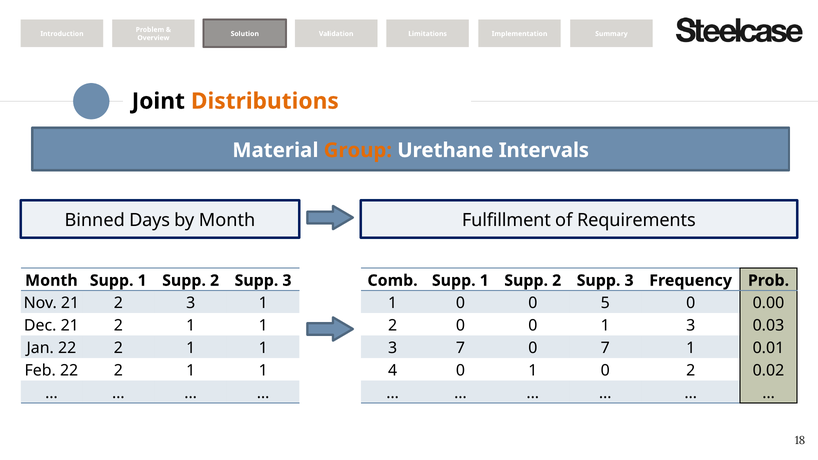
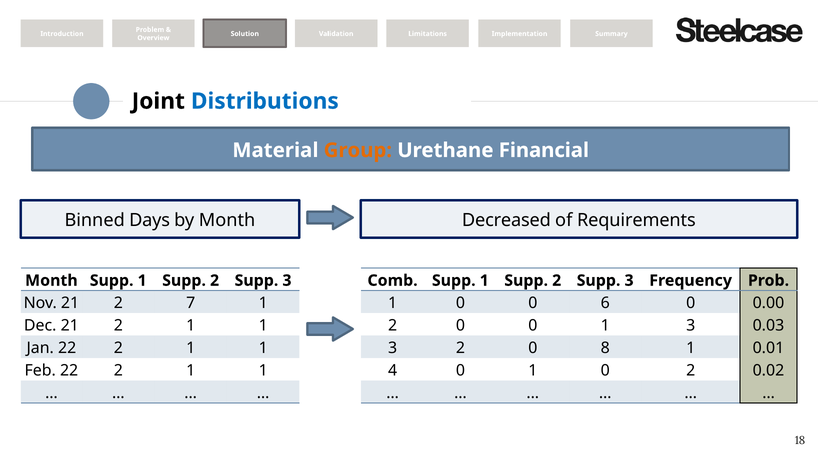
Distributions colour: orange -> blue (265, 101)
Intervals: Intervals -> Financial (544, 150)
Fulfillment: Fulfillment -> Decreased (506, 220)
2 3: 3 -> 7 (191, 303)
5: 5 -> 6 (605, 303)
3 7: 7 -> 2 (461, 348)
0 7: 7 -> 8 (605, 348)
